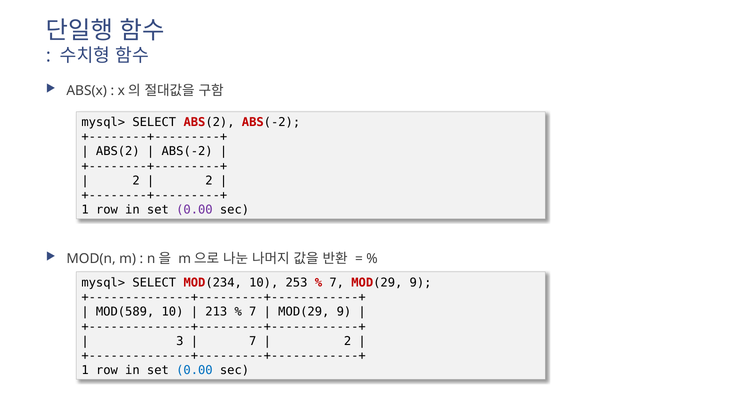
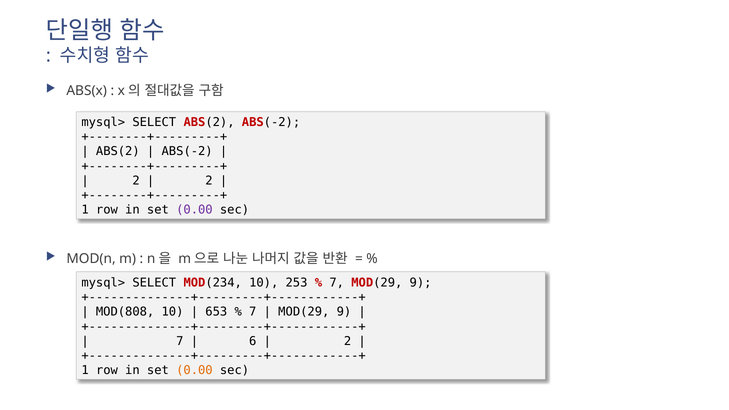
MOD(589: MOD(589 -> MOD(808 (125, 312)
213: 213 -> 653 (216, 312)
3: 3 -> 7 (180, 341)
7: 7 -> 6 (253, 341)
0.00 colour: blue -> orange (194, 370)
